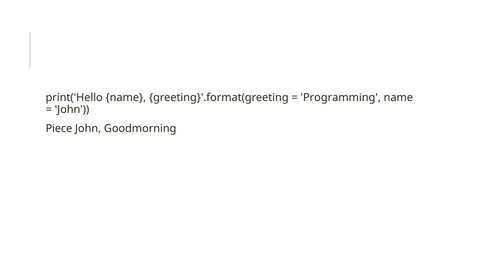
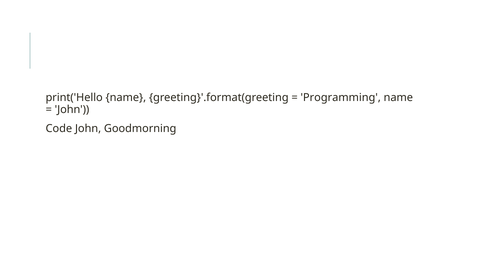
Piece: Piece -> Code (59, 128)
